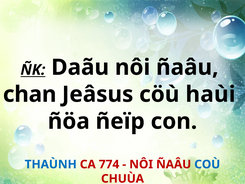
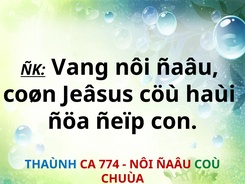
Daãu: Daãu -> Vang (80, 67)
chan: chan -> coøn (30, 94)
COÙ colour: blue -> green (207, 164)
